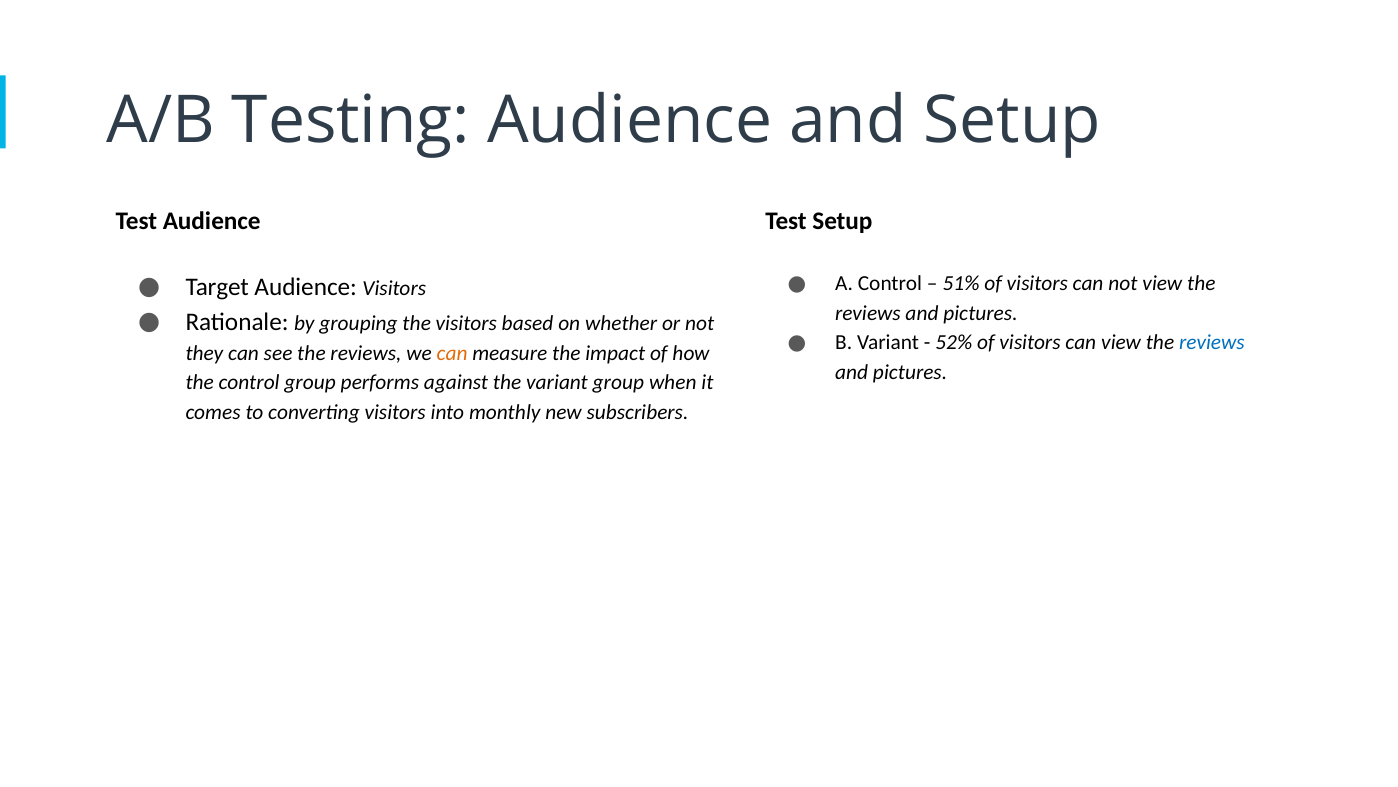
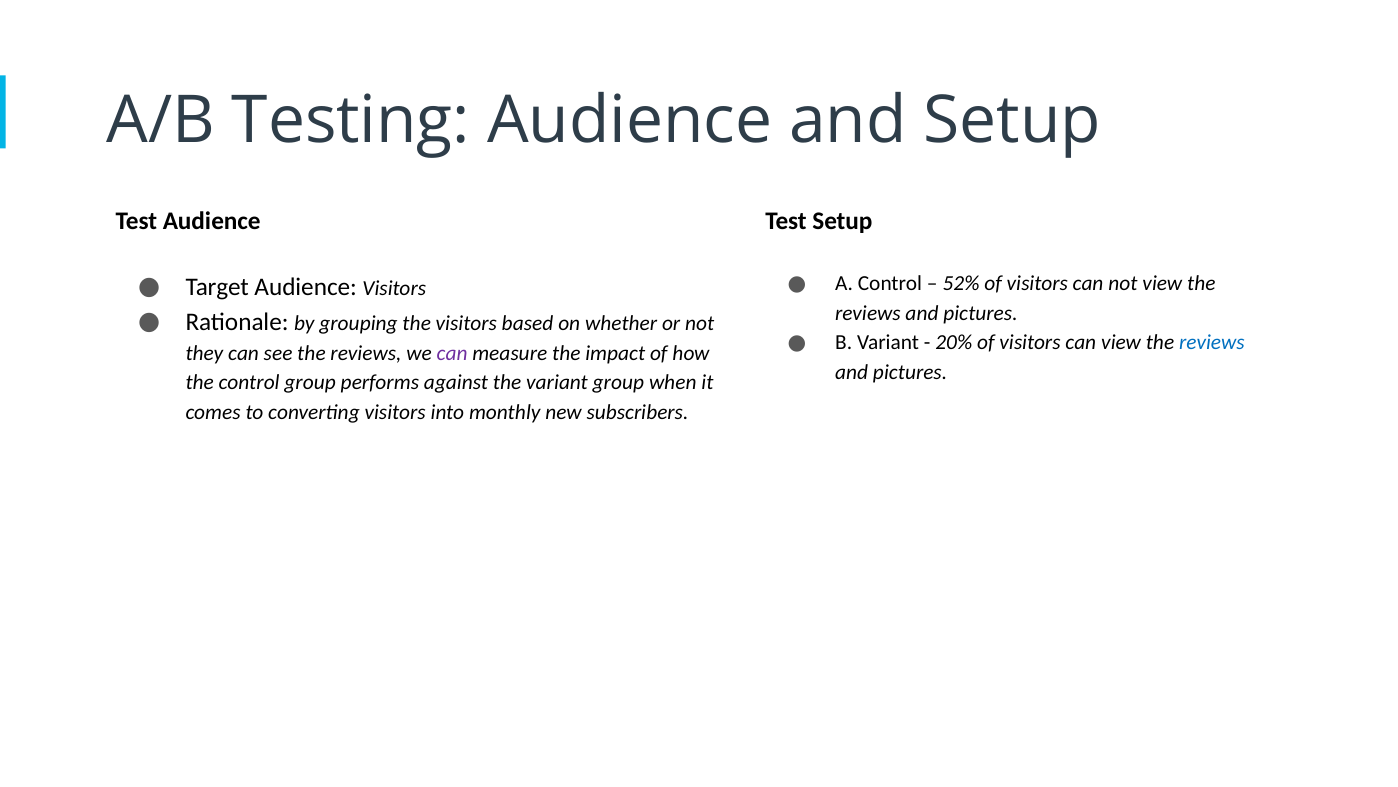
51%: 51% -> 52% (961, 284)
52%: 52% -> 20% (954, 342)
can colour: orange -> purple (452, 353)
